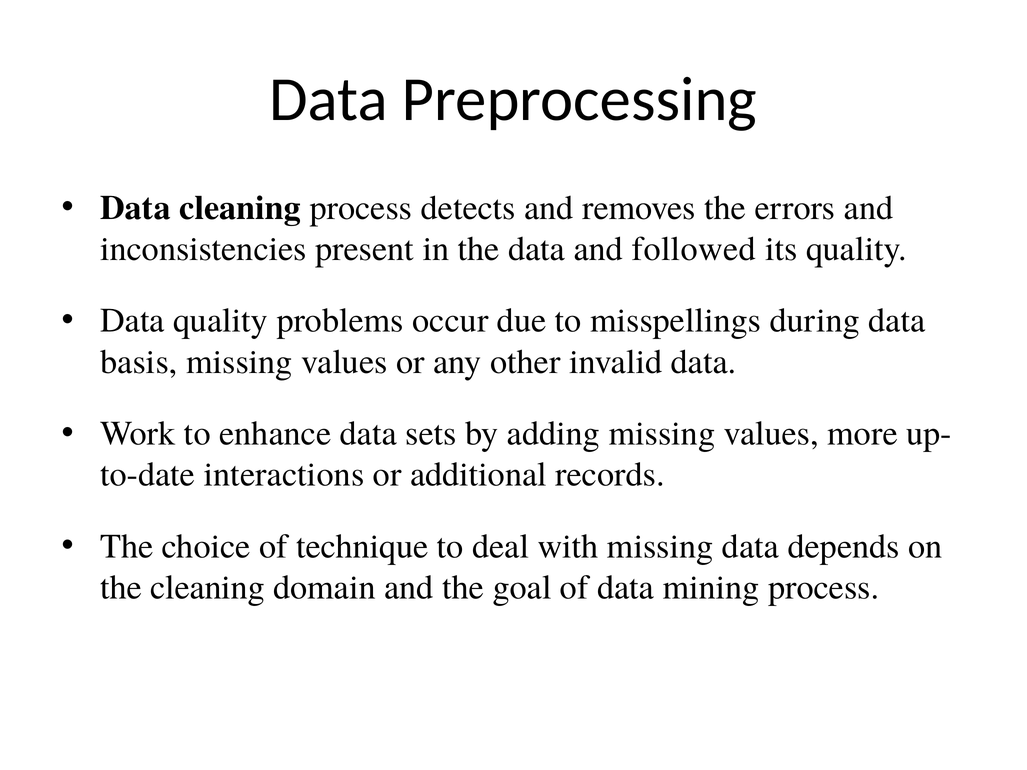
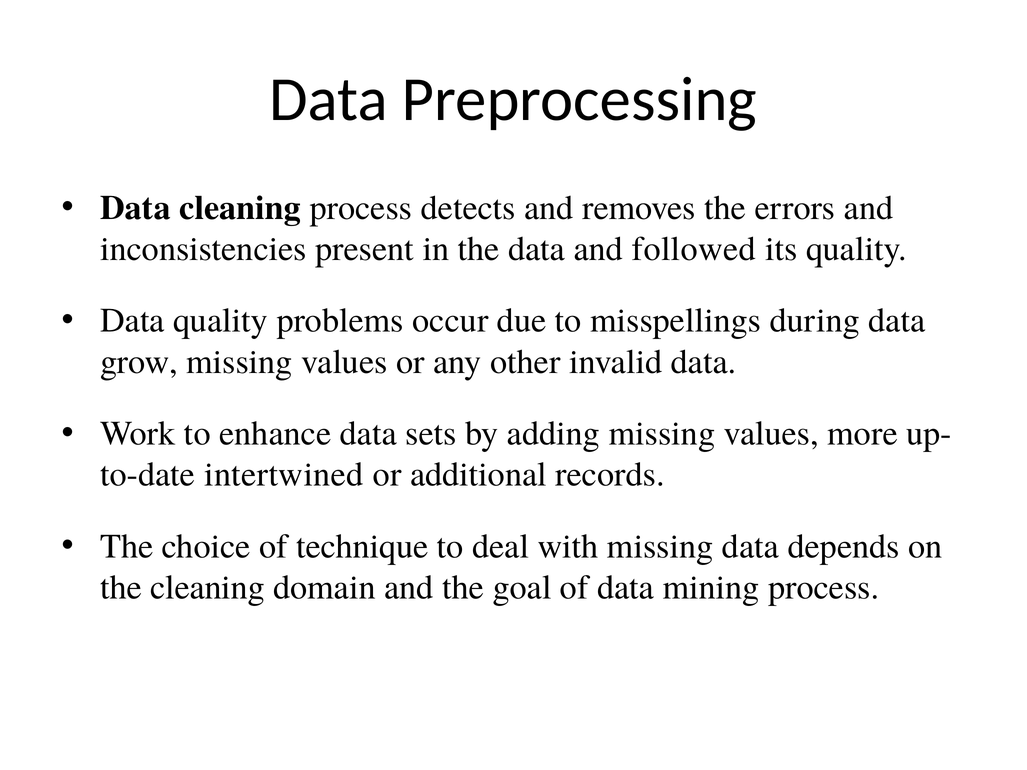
basis: basis -> grow (139, 362)
interactions: interactions -> intertwined (284, 475)
